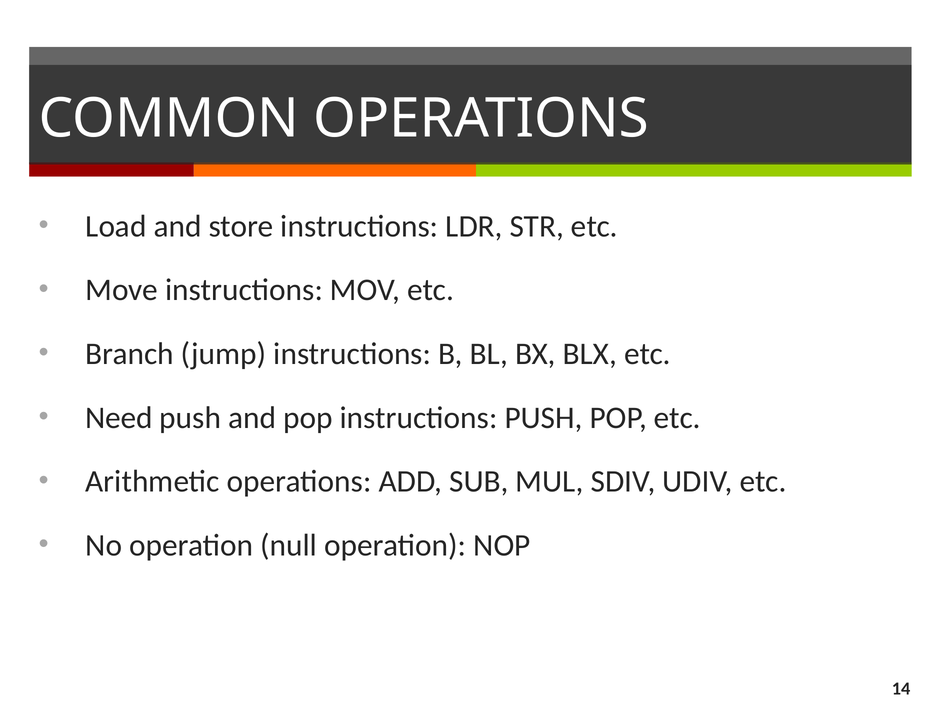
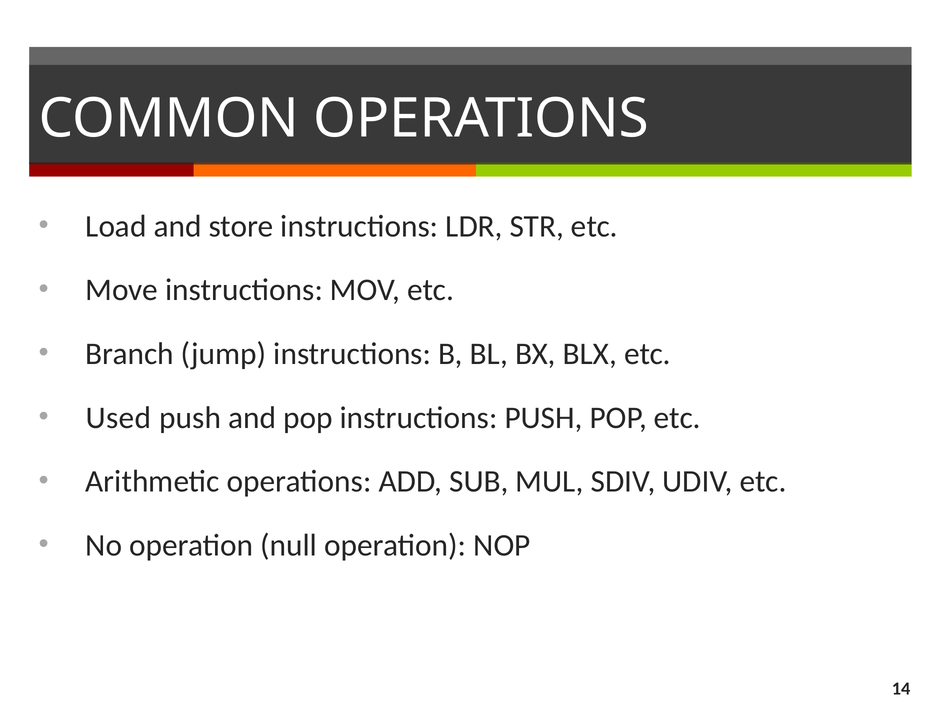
Need: Need -> Used (119, 418)
